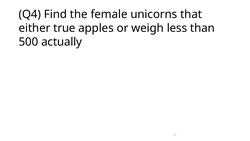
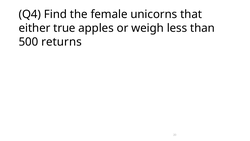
actually: actually -> returns (62, 42)
